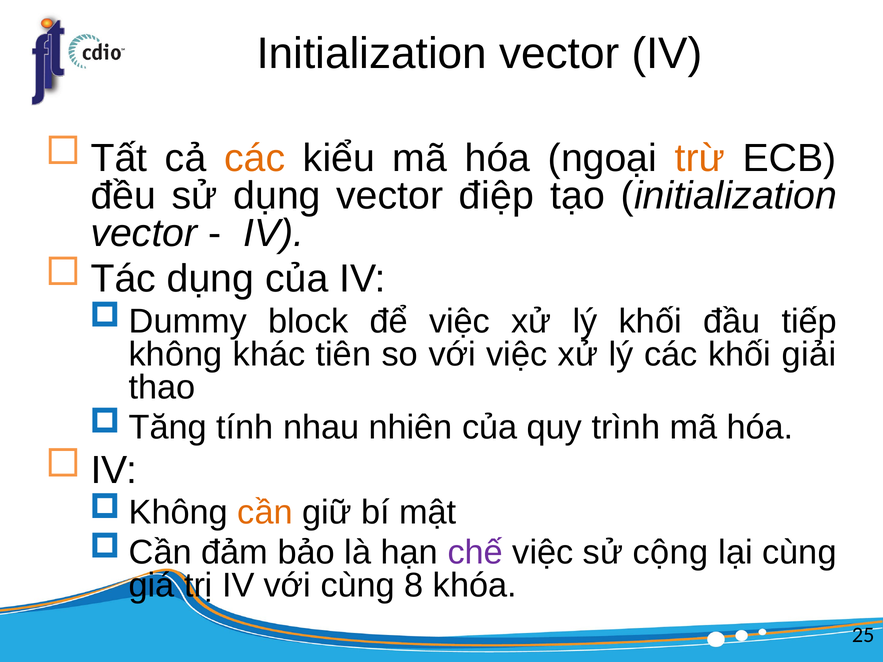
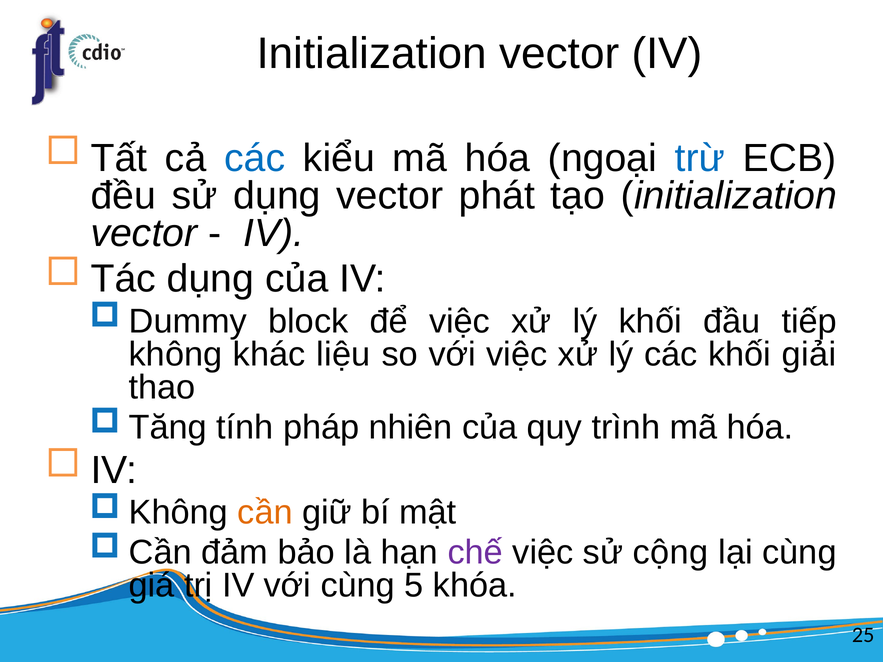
các colour: orange -> blue (255, 158)
trừ colour: orange -> blue (700, 158)
điệp: điệp -> phát (497, 196)
tiên: tiên -> liệu (343, 355)
nhau: nhau -> pháp (321, 427)
8: 8 -> 5 (414, 586)
